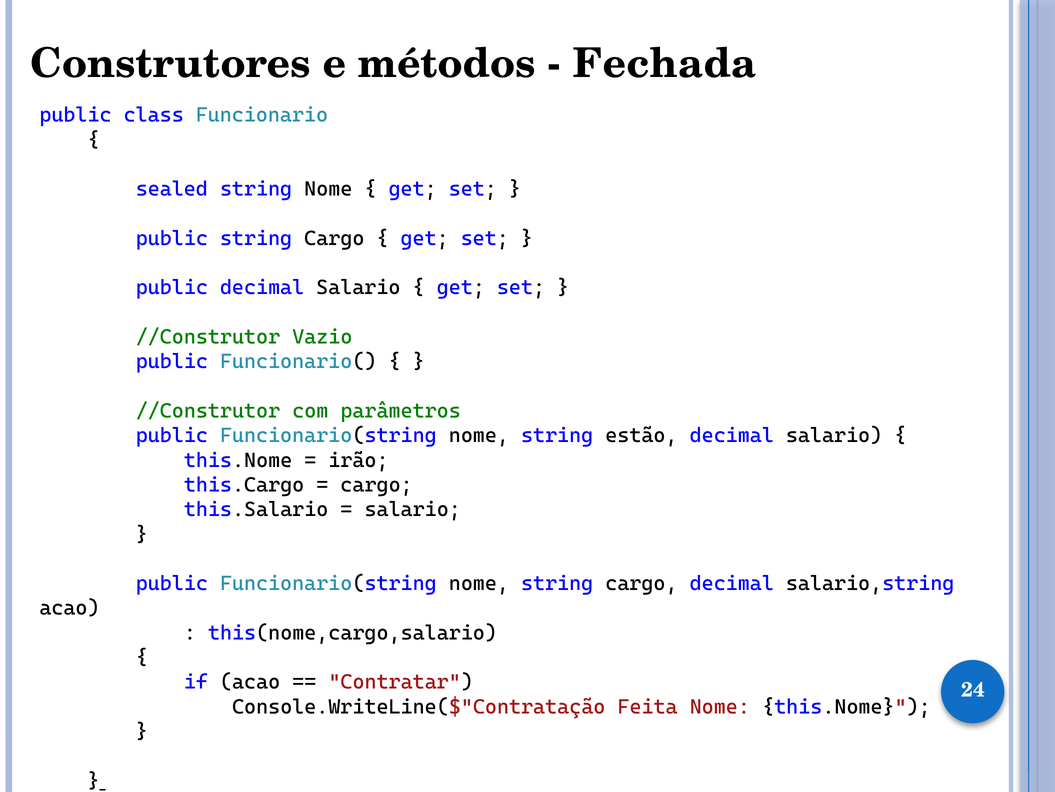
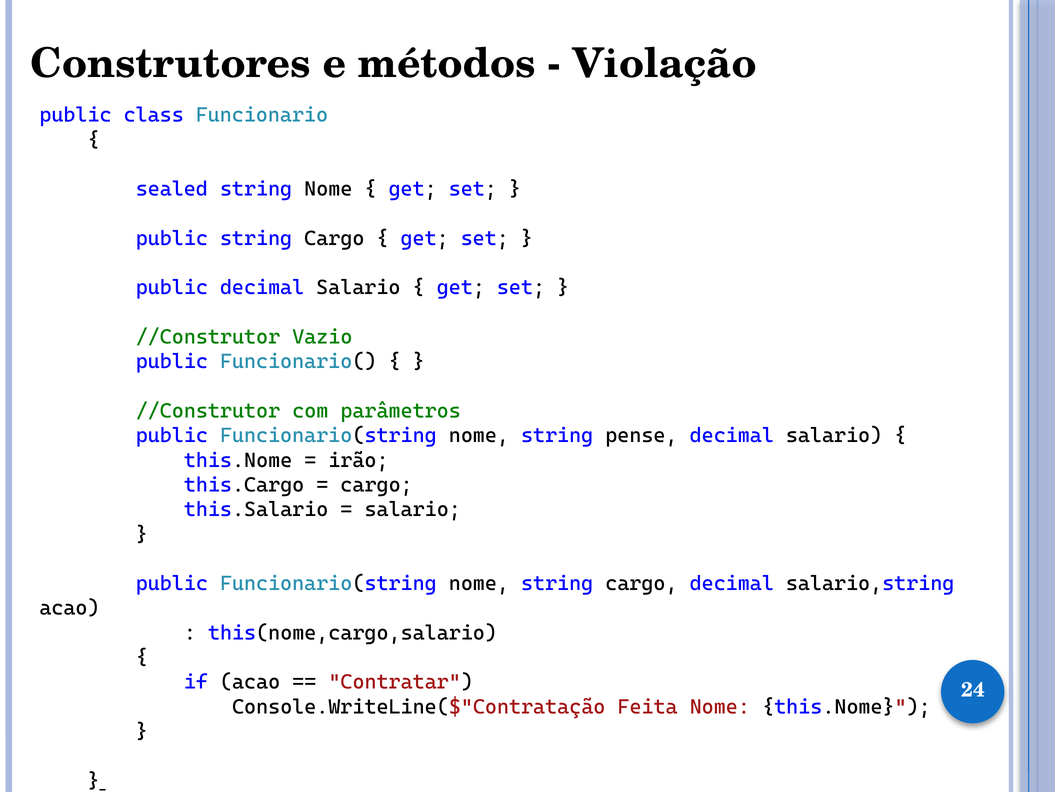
Fechada: Fechada -> Violação (665, 64)
estão: estão -> pense (641, 435)
